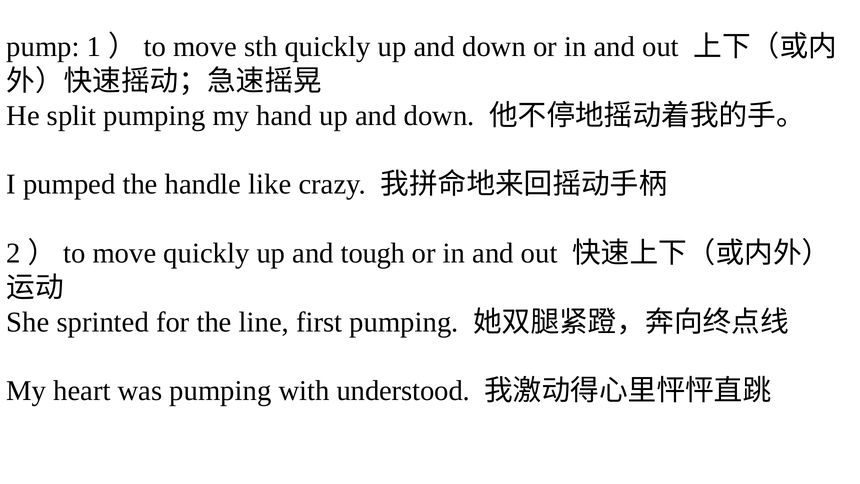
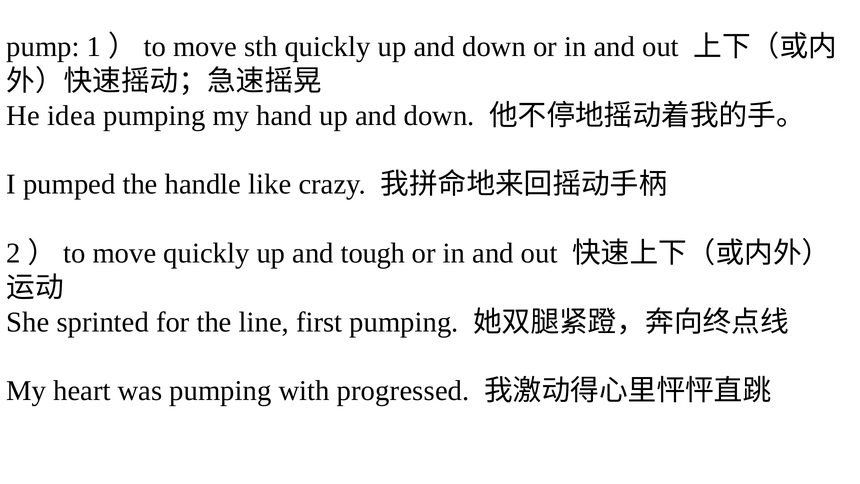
split: split -> idea (71, 116)
understood: understood -> progressed (403, 391)
